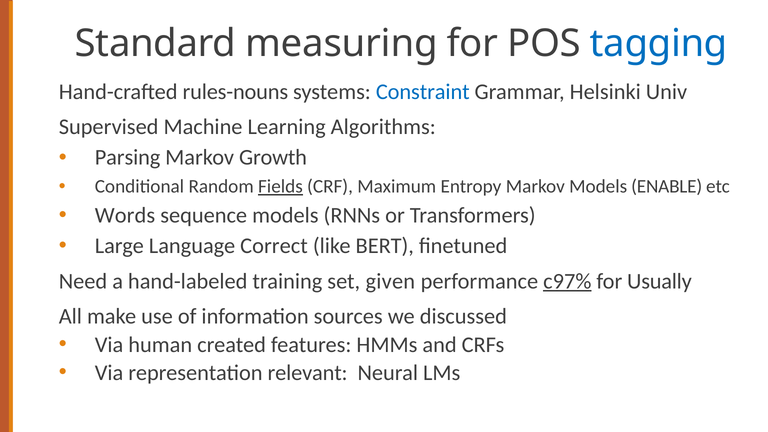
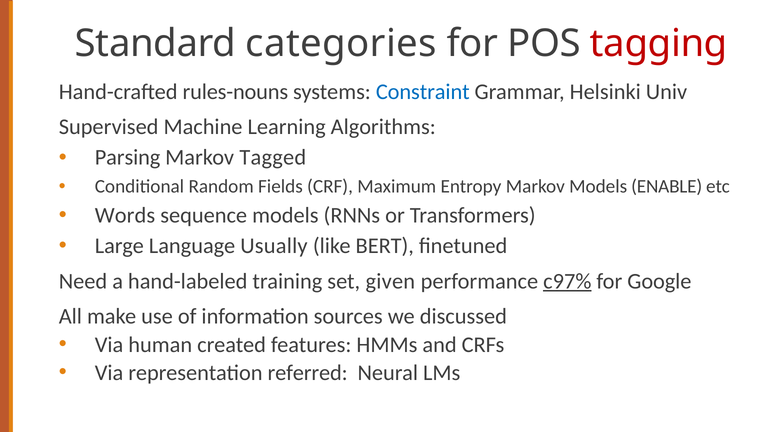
measuring: measuring -> categories (341, 44)
tagging colour: blue -> red (659, 44)
Growth: Growth -> Tagged (273, 158)
Fields underline: present -> none (280, 186)
Correct: Correct -> Usually (274, 246)
Usually: Usually -> Google (659, 281)
relevant: relevant -> referred (308, 373)
